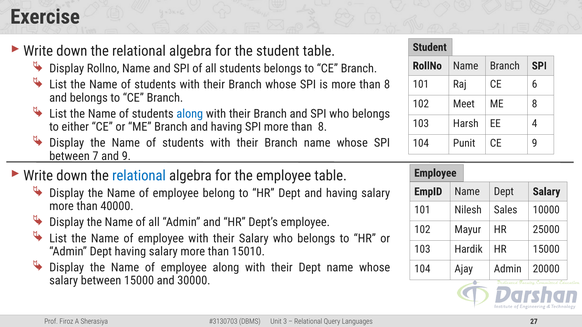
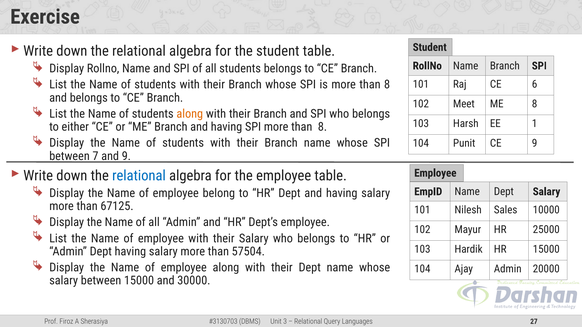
along colour: blue -> orange (190, 114)
4: 4 -> 1 (535, 124)
40000: 40000 -> 67125 (117, 206)
15010: 15010 -> 57504 (248, 252)
